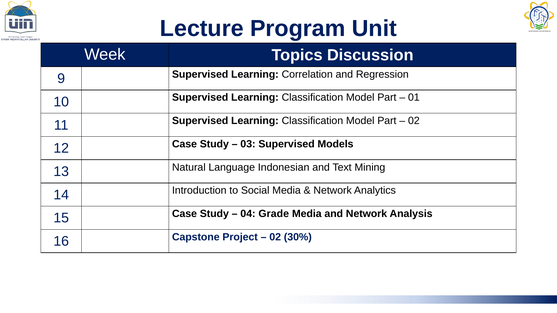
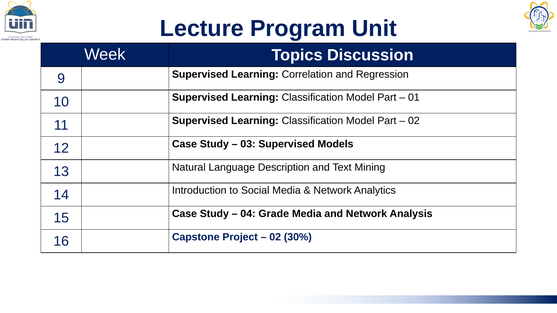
Indonesian: Indonesian -> Description (284, 167)
